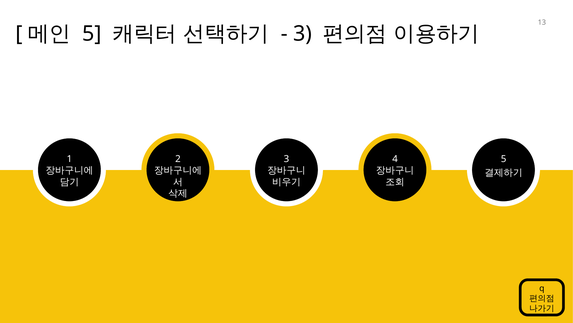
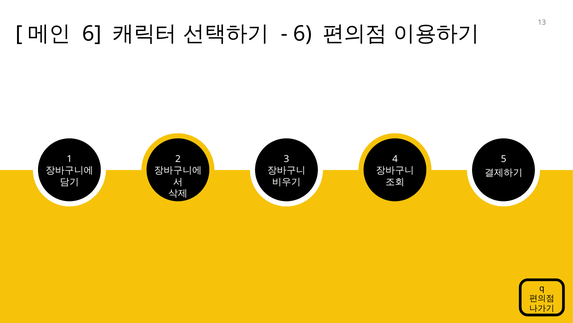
5: 5 -> 6 (92, 34)
3: 3 -> 6 (303, 34)
